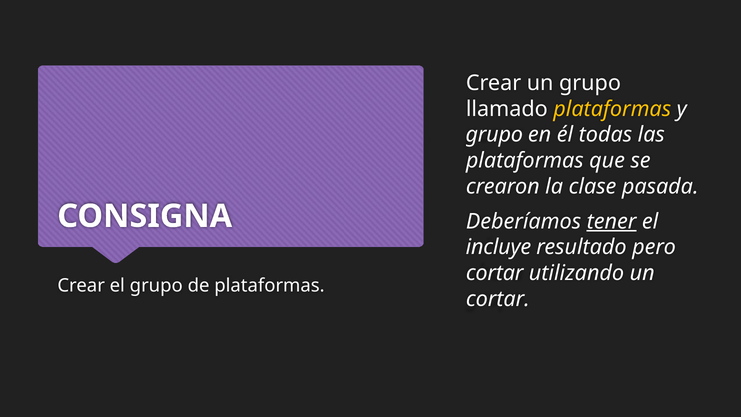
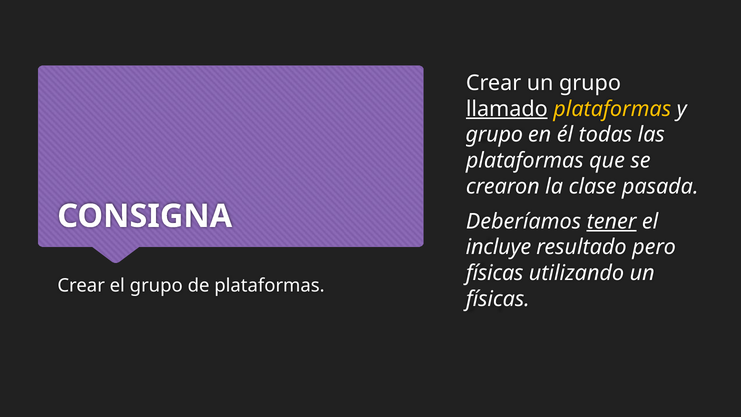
llamado underline: none -> present (507, 109)
cortar: cortar -> físicas (495, 273)
cortar: cortar -> físicas (498, 299)
